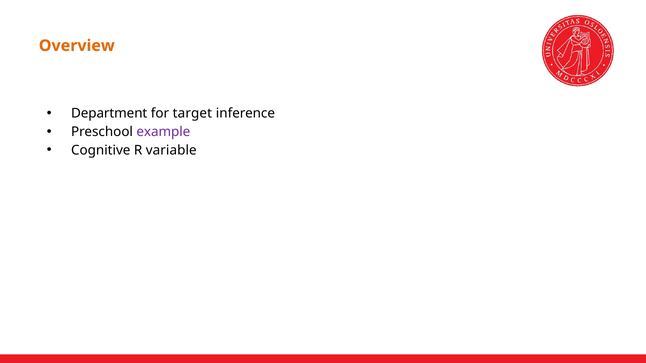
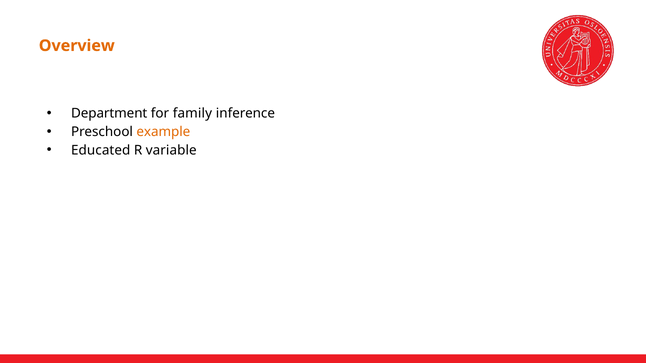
target: target -> family (192, 113)
example colour: purple -> orange (163, 132)
Cognitive: Cognitive -> Educated (101, 150)
